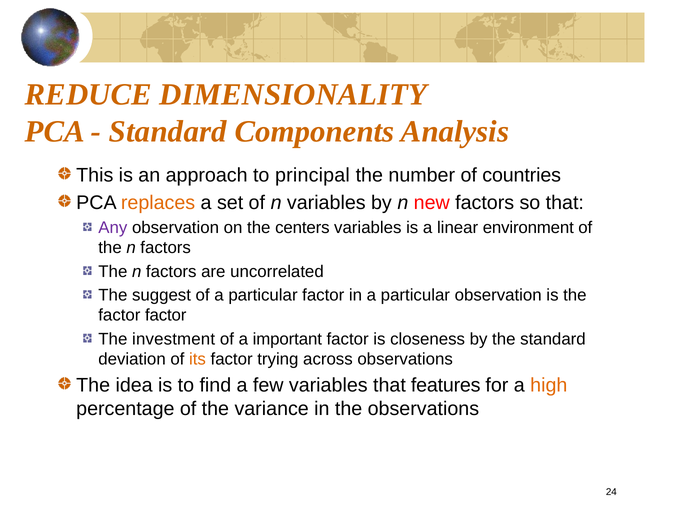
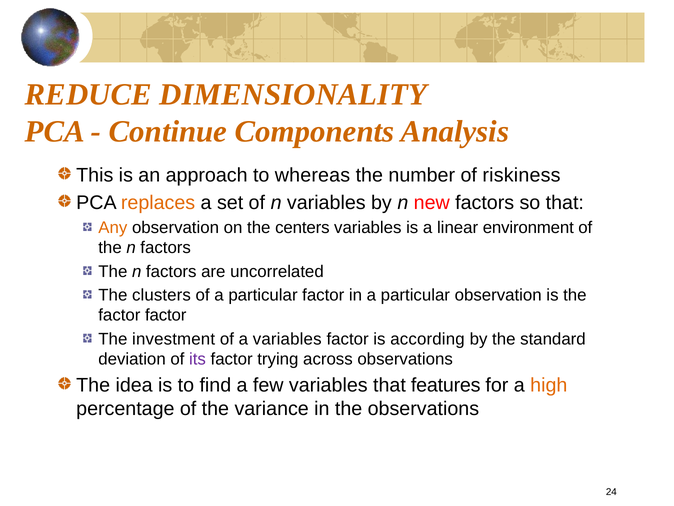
Standard: Standard -> Continue (168, 131)
principal: principal -> whereas (312, 175)
countries: countries -> riskiness (522, 175)
Any colour: purple -> orange (113, 227)
suggest: suggest -> clusters (161, 295)
a important: important -> variables (287, 339)
closeness: closeness -> according (427, 339)
its colour: orange -> purple (197, 359)
